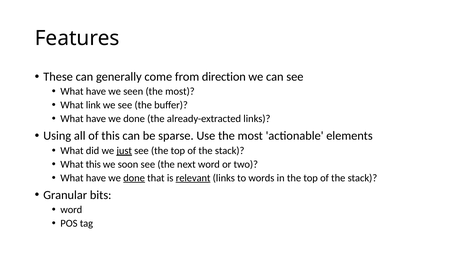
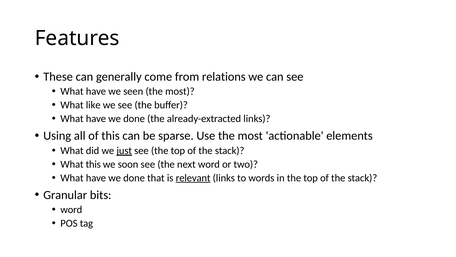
direction: direction -> relations (224, 77)
link: link -> like (93, 105)
done underline: present -> none (134, 178)
